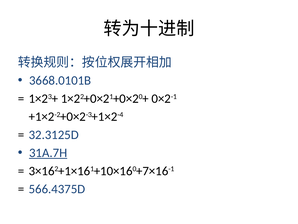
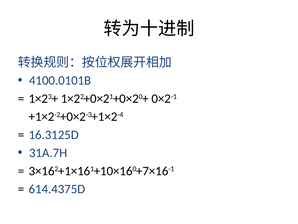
3668.0101B: 3668.0101B -> 4100.0101B (60, 80)
32.3125D: 32.3125D -> 16.3125D (54, 134)
31A.7H underline: present -> none (48, 153)
566.4375D: 566.4375D -> 614.4375D (57, 189)
